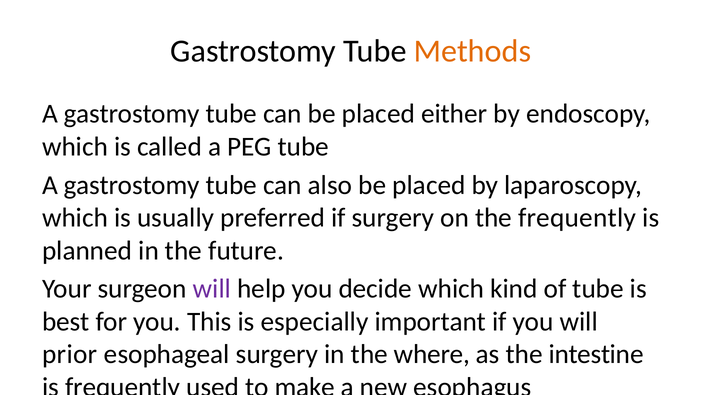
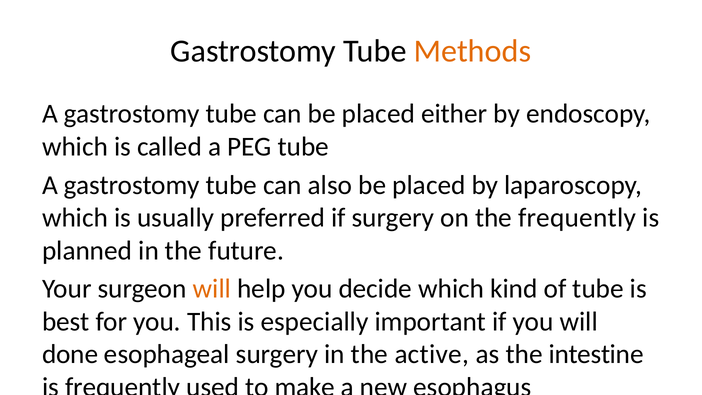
will colour: purple -> orange (212, 289)
prior: prior -> done (70, 354)
where: where -> active (432, 354)
